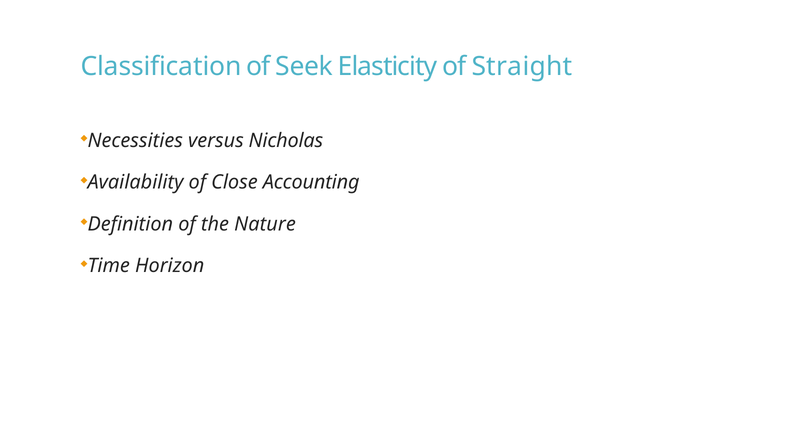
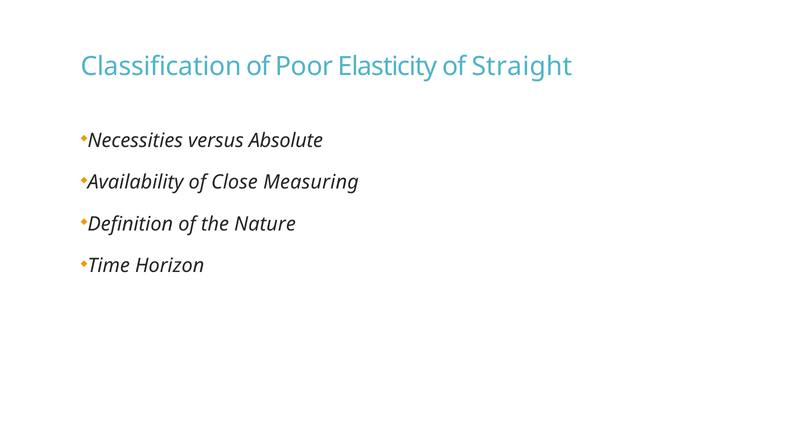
Seek: Seek -> Poor (304, 66)
Nicholas: Nicholas -> Absolute (286, 141)
Accounting: Accounting -> Measuring (311, 182)
